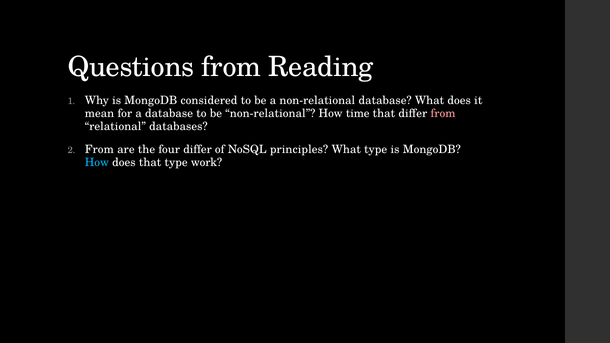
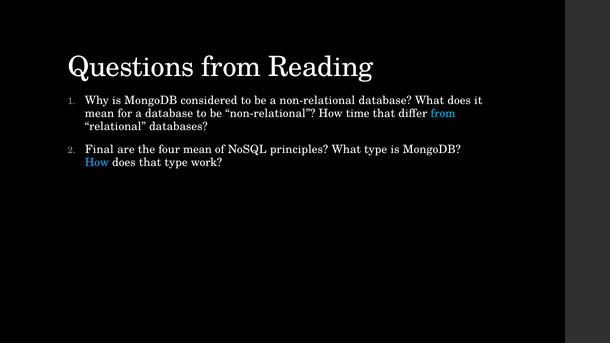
from colour: pink -> light blue (443, 113)
From: From -> Final (99, 150)
four differ: differ -> mean (198, 150)
